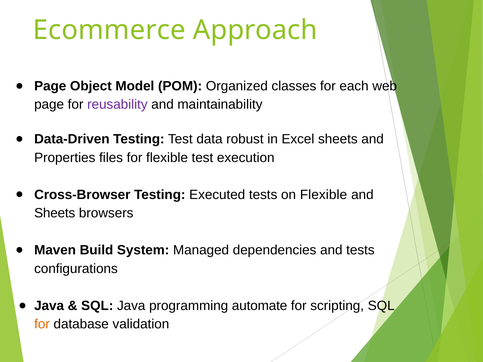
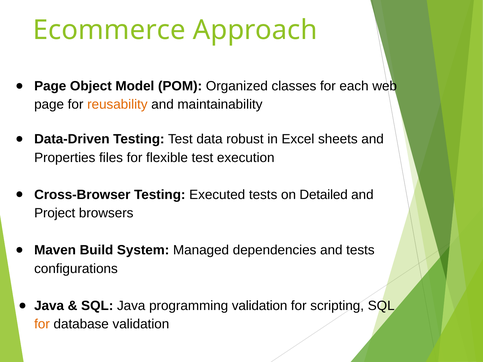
reusability colour: purple -> orange (117, 105)
on Flexible: Flexible -> Detailed (324, 195)
Sheets: Sheets -> Project (55, 213)
programming automate: automate -> validation (260, 306)
